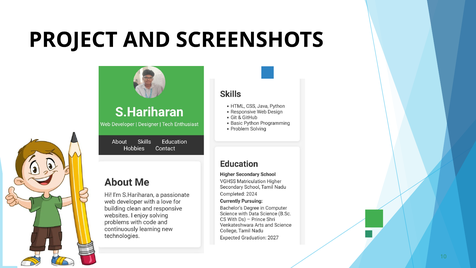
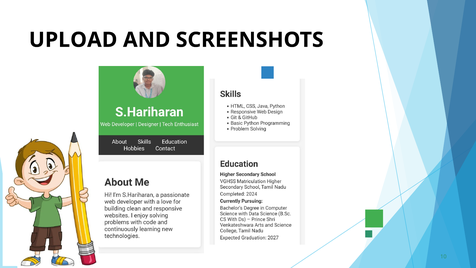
PROJECT: PROJECT -> UPLOAD (73, 40)
